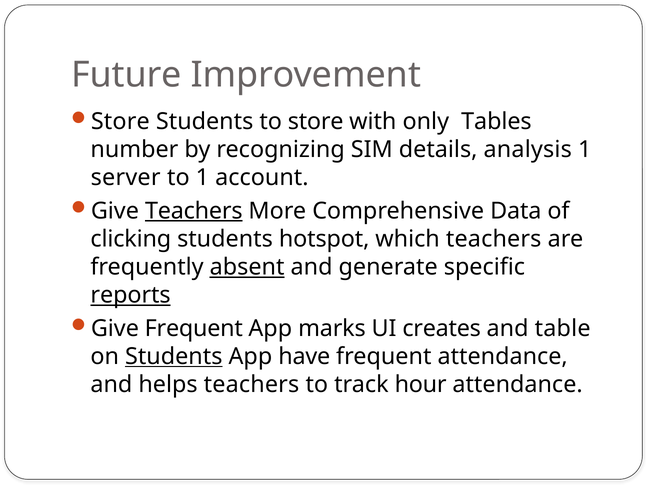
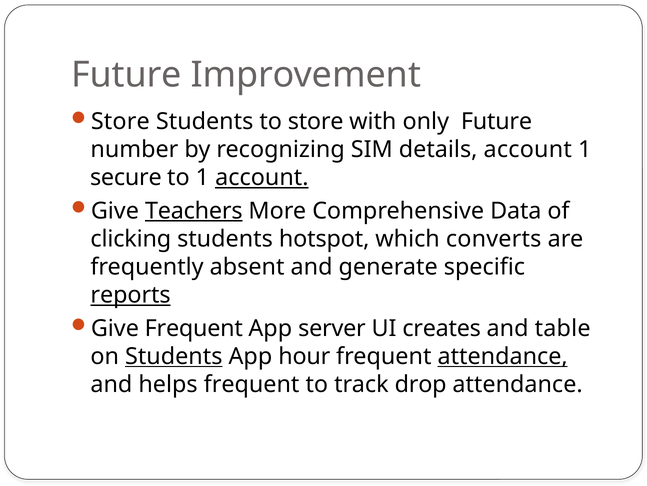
only Tables: Tables -> Future (497, 121)
details analysis: analysis -> account (528, 149)
server: server -> secure (126, 177)
account underline: none -> present (262, 177)
which teachers: teachers -> converts (494, 239)
absent underline: present -> none (247, 267)
marks: marks -> server (332, 328)
have: have -> hour (304, 356)
attendance underline: none -> present (503, 356)
helps teachers: teachers -> frequent (252, 384)
hour: hour -> drop (421, 384)
